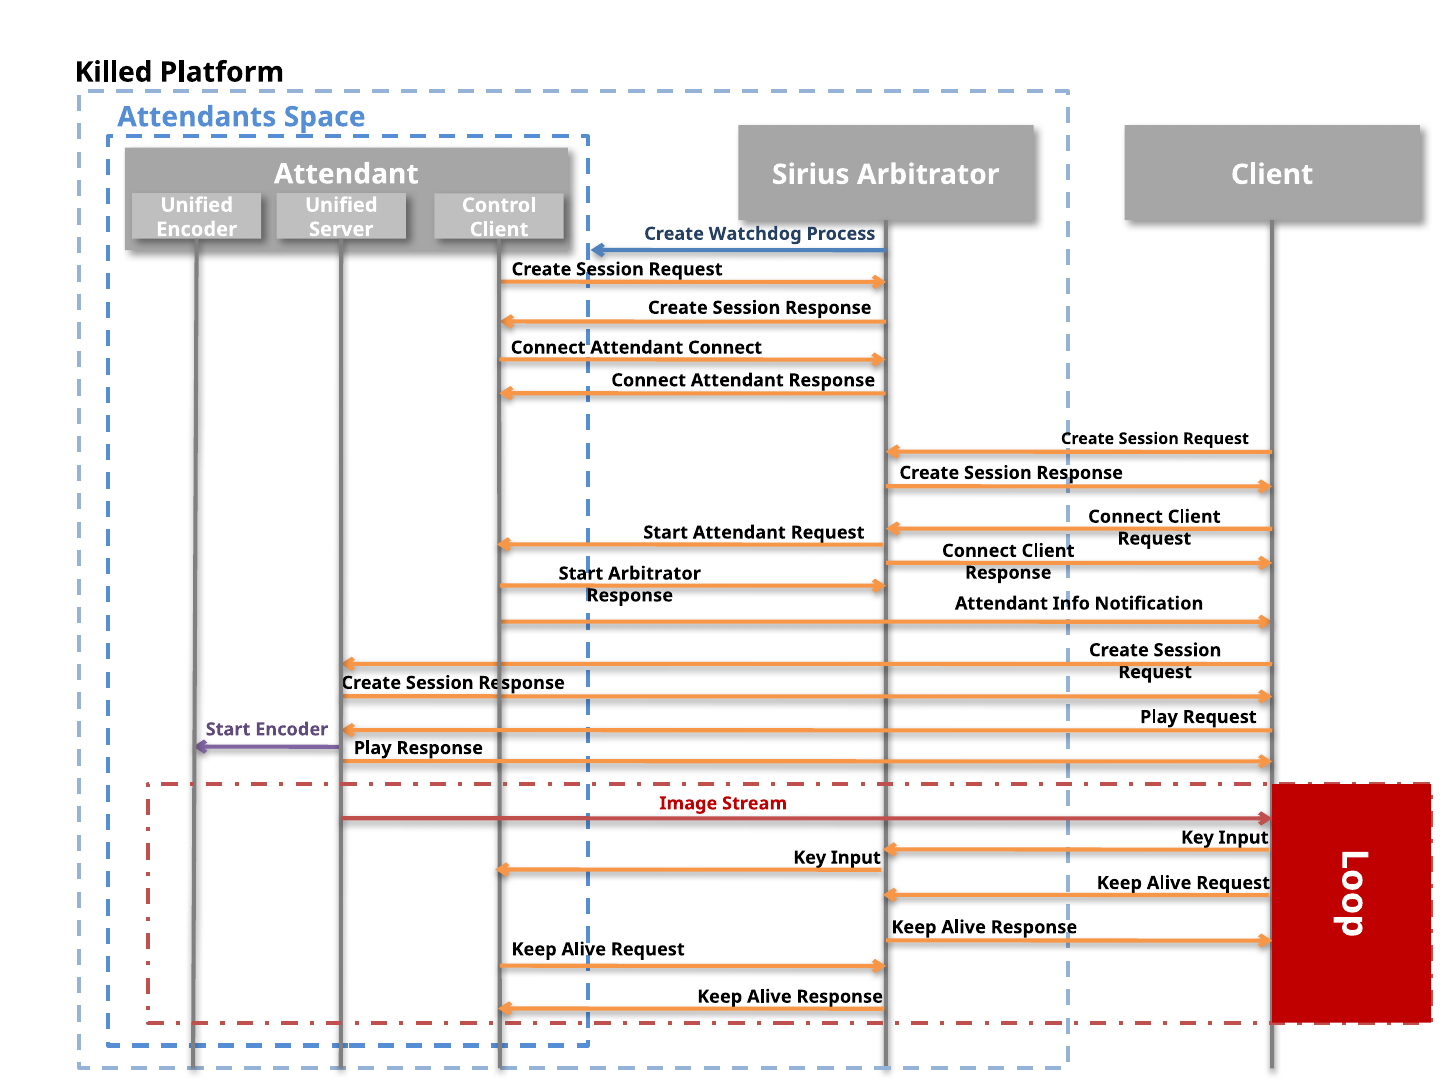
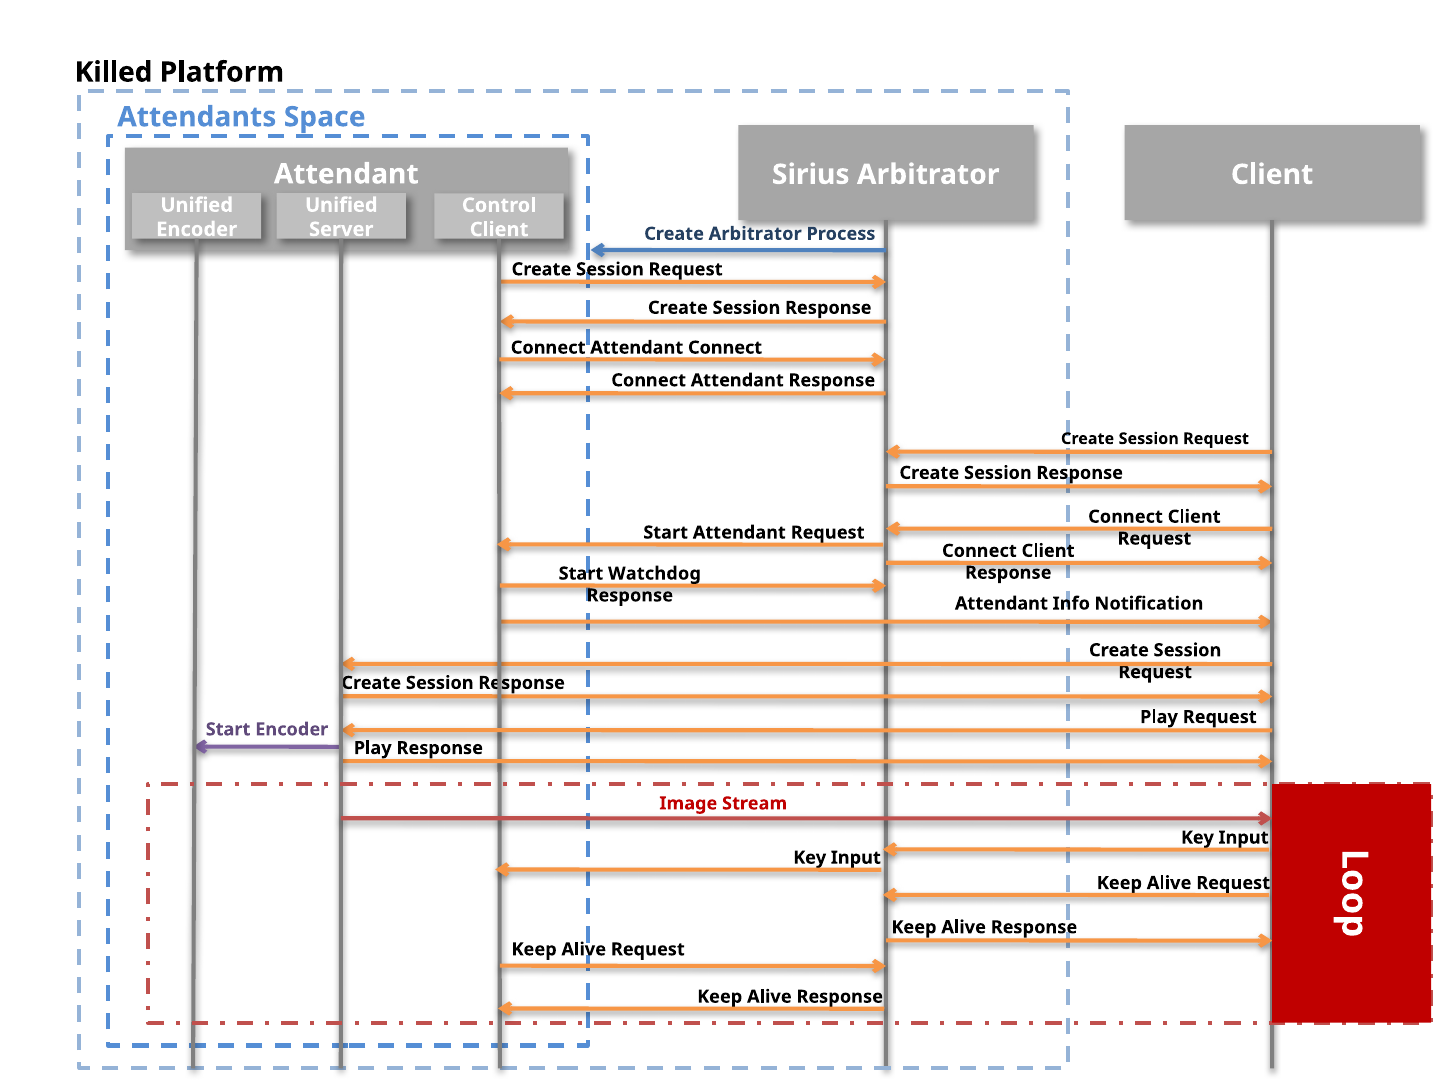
Create Watchdog: Watchdog -> Arbitrator (755, 234)
Start Arbitrator: Arbitrator -> Watchdog (655, 573)
